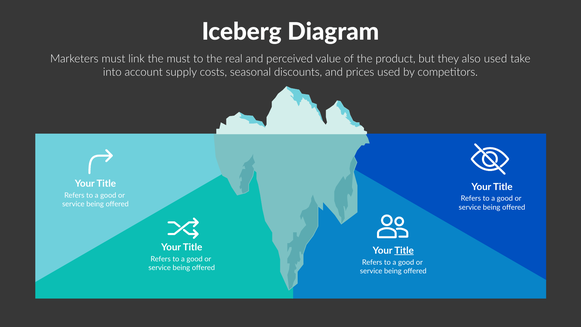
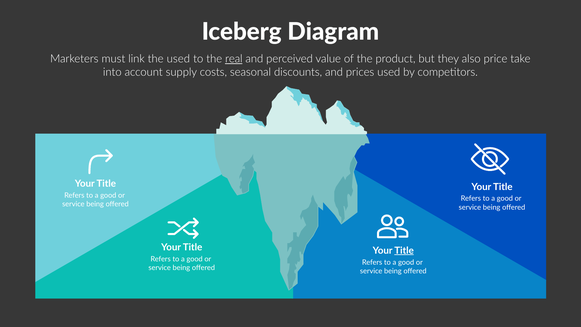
the must: must -> used (178, 59)
real underline: none -> present (234, 59)
also used: used -> price (496, 59)
